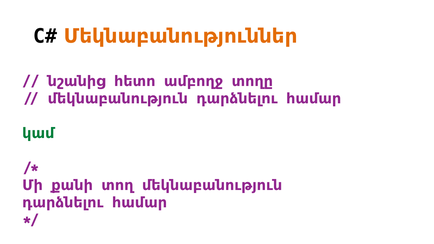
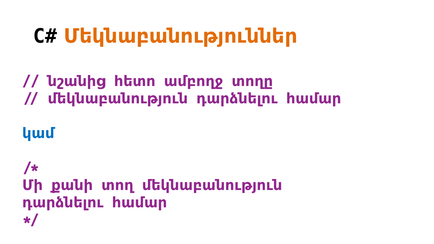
կամ colour: green -> blue (38, 133)
